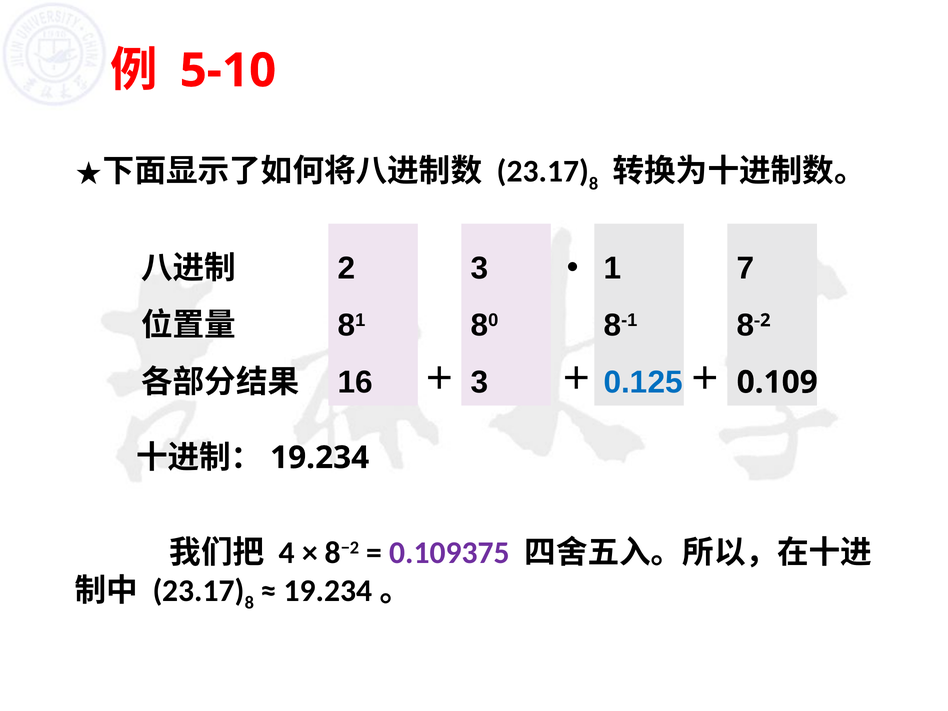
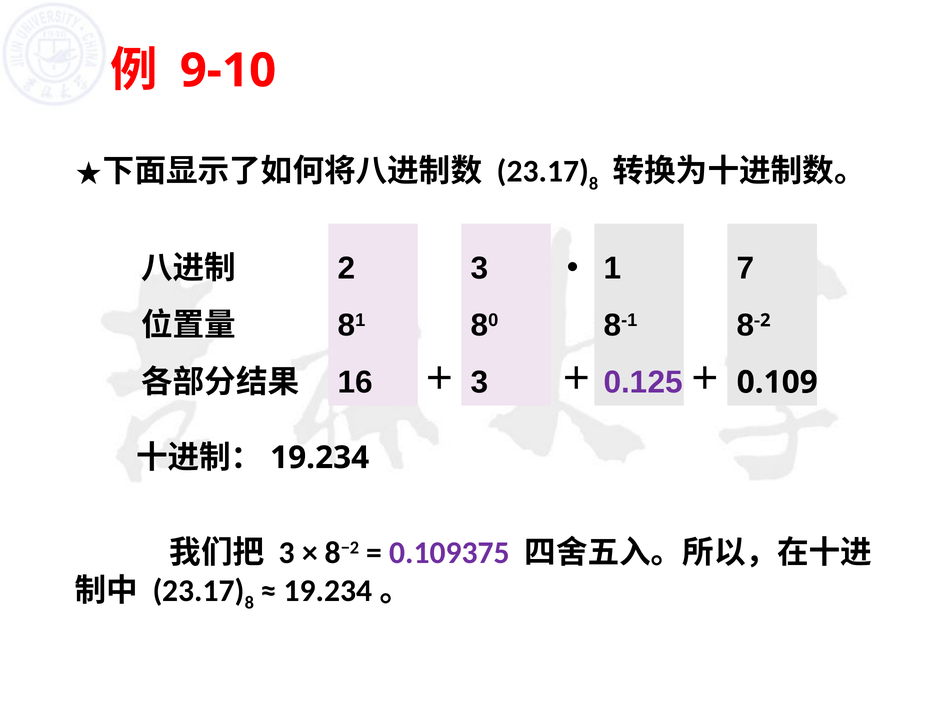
5-10: 5-10 -> 9-10 (228, 71)
0.125 colour: blue -> purple (643, 382)
4: 4 -> 3 (287, 553)
